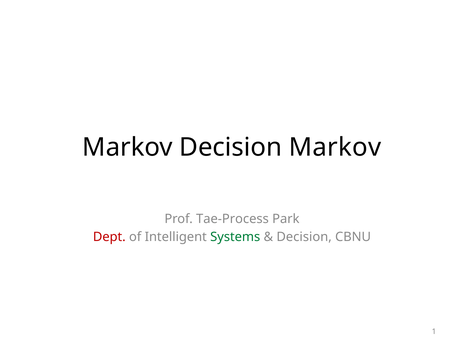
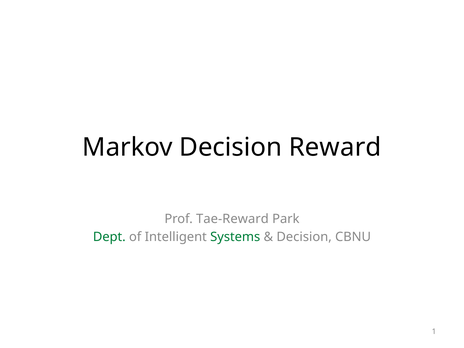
Decision Markov: Markov -> Reward (335, 147)
Tae-Process: Tae-Process -> Tae-Reward (232, 219)
Dept colour: red -> green (109, 237)
